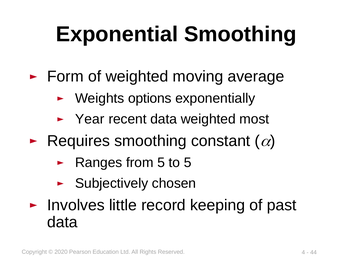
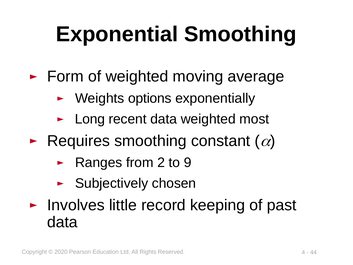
Year: Year -> Long (90, 119)
from 5: 5 -> 2 (161, 163)
to 5: 5 -> 9 (188, 163)
